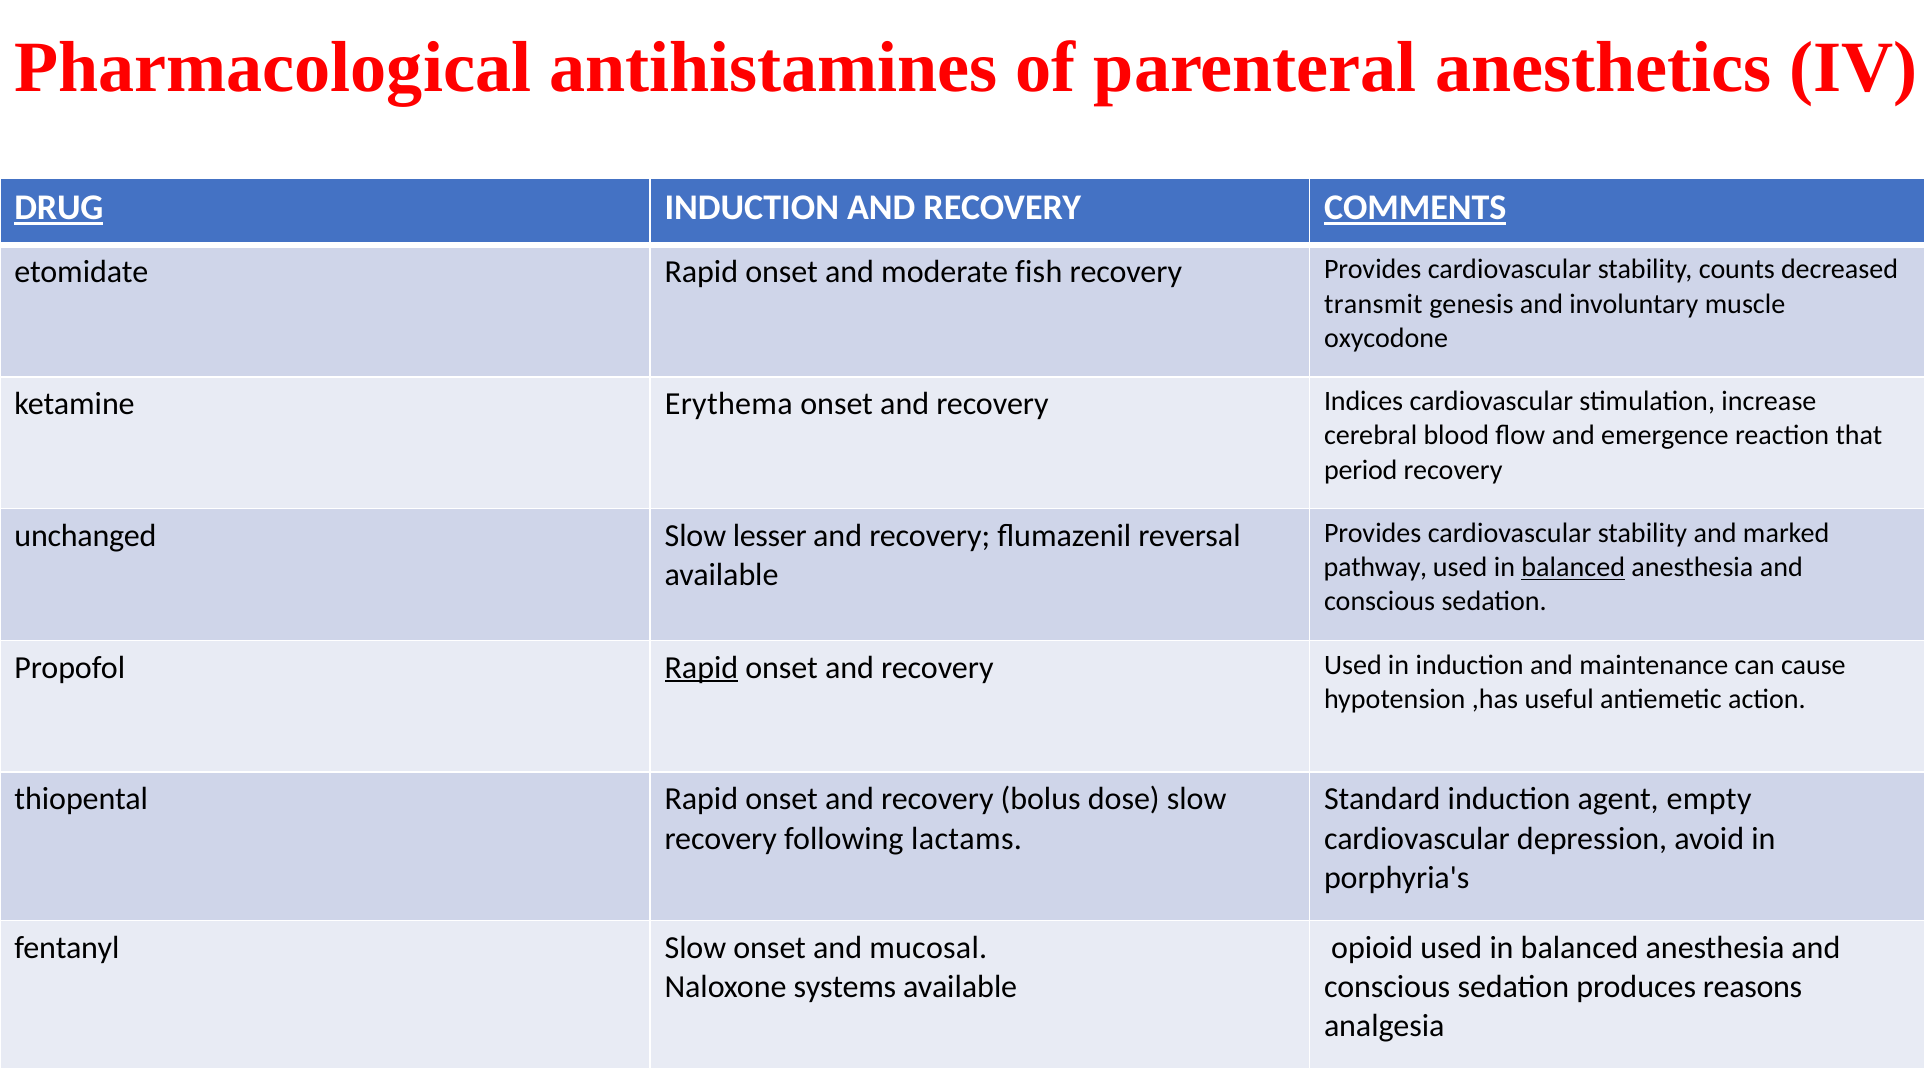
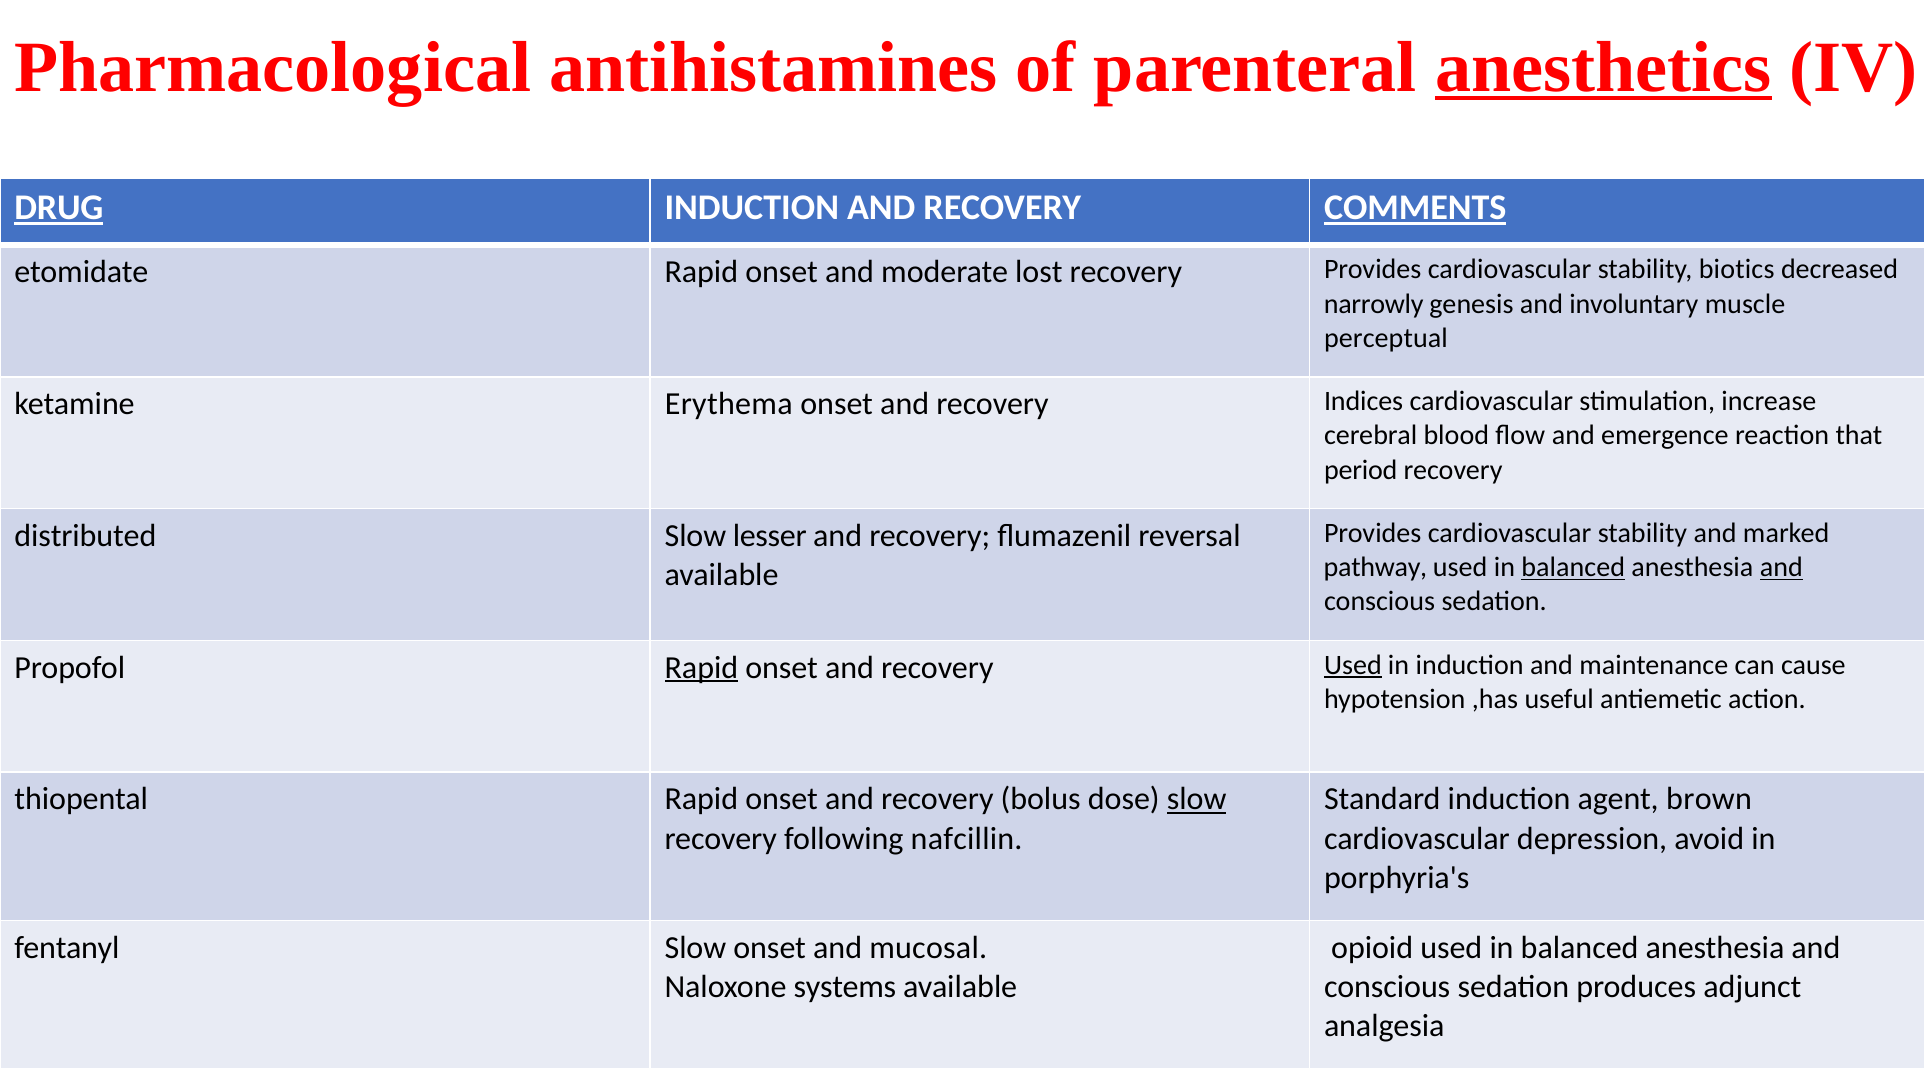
anesthetics underline: none -> present (1603, 67)
fish: fish -> lost (1039, 272)
counts: counts -> biotics (1737, 270)
transmit: transmit -> narrowly (1374, 304)
oxycodone: oxycodone -> perceptual (1386, 338)
unchanged: unchanged -> distributed (85, 536)
and underline: none -> present (1781, 567)
Used underline: none -> present (1353, 665)
slow underline: none -> present (1197, 799)
empty: empty -> brown (1709, 799)
lactams: lactams -> nafcillin (967, 838)
reasons: reasons -> adjunct (1752, 987)
